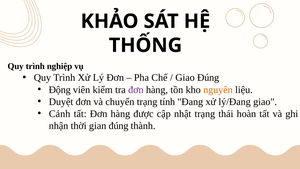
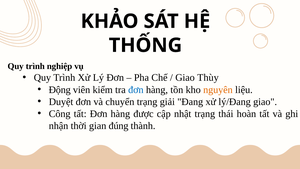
Giao Đúng: Đúng -> Thùy (208, 78)
đơn colour: purple -> blue (136, 90)
tính: tính -> giải (167, 102)
Cảnh: Cảnh -> Công (60, 114)
